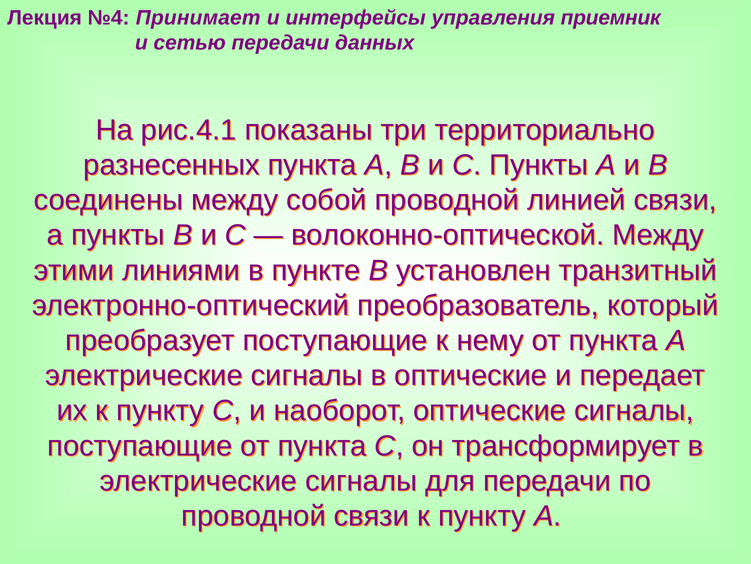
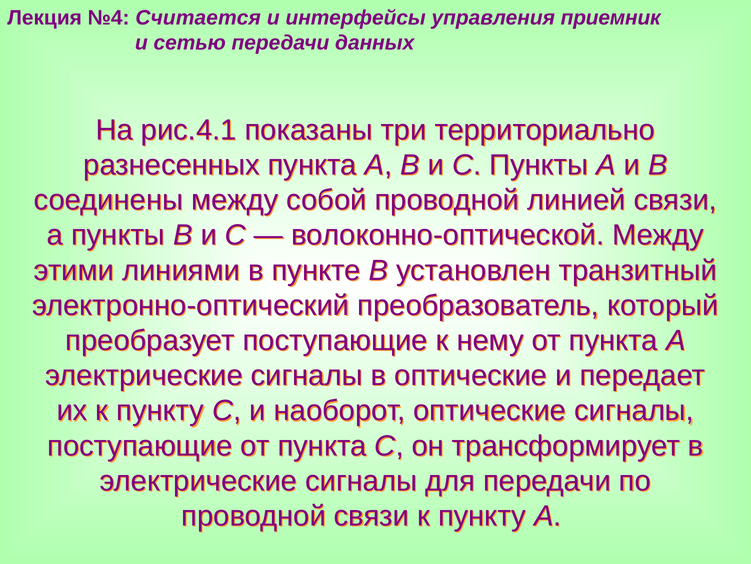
Принимает: Принимает -> Считается (198, 18)
